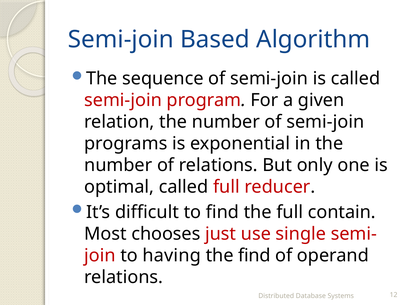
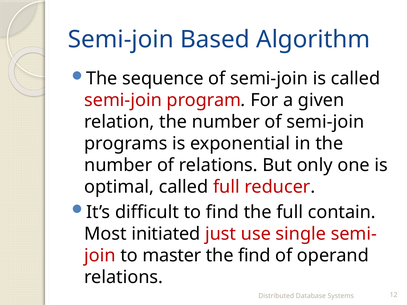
chooses: chooses -> initiated (166, 234)
having: having -> master (172, 256)
